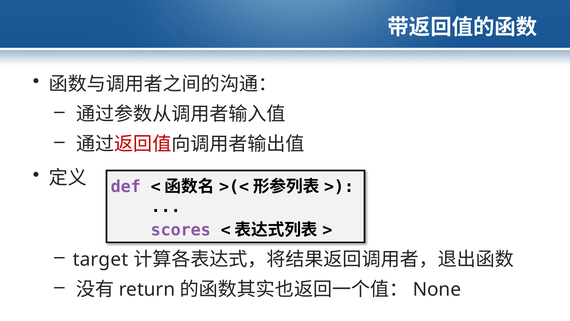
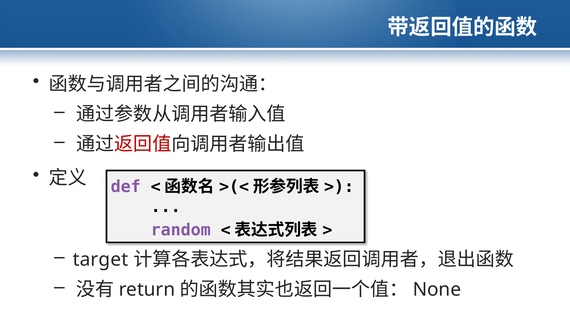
scores: scores -> random (181, 230)
